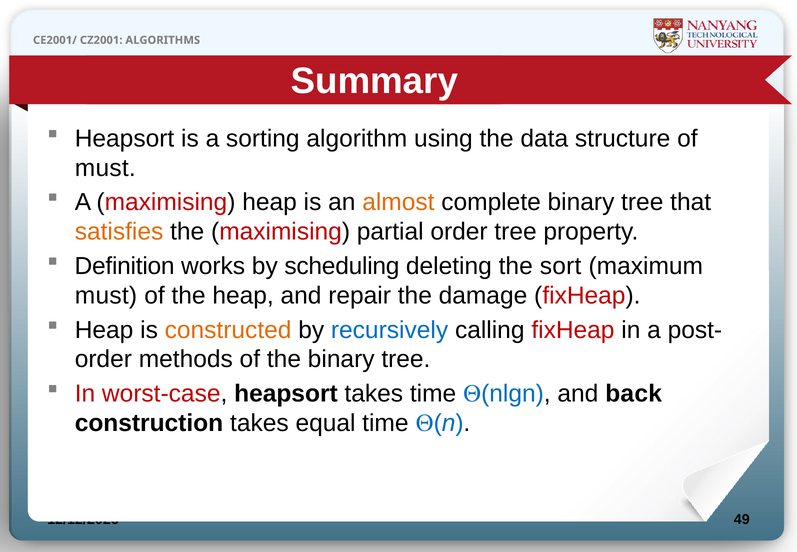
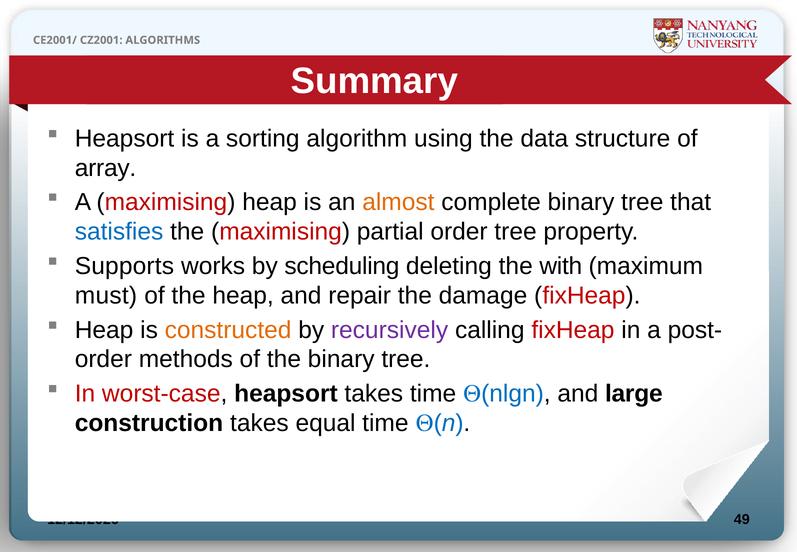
must: must -> array (106, 168)
satisfies colour: orange -> blue (119, 232)
Definition: Definition -> Supports (124, 266)
sort: sort -> with (561, 266)
recursively colour: blue -> purple (390, 330)
back: back -> large (634, 394)
